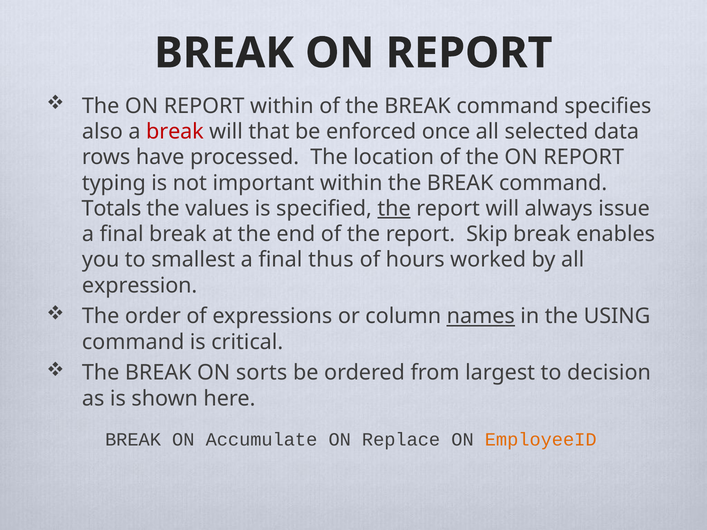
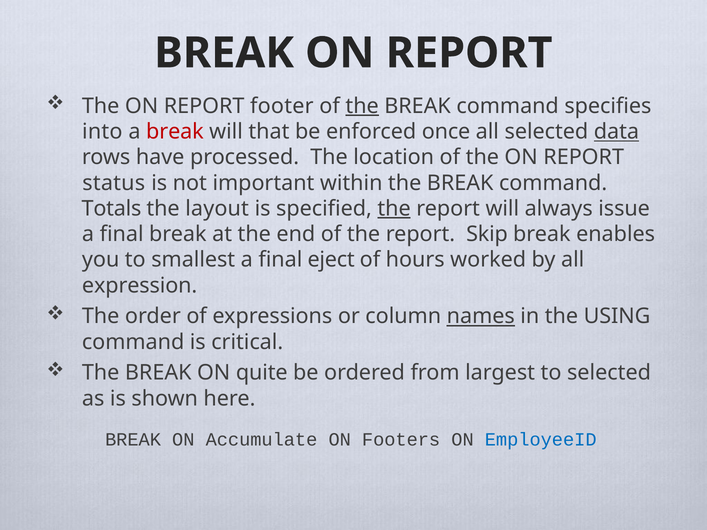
REPORT within: within -> footer (282, 106)
the underline: none -> present (362, 106)
also: also -> into (102, 132)
data underline: none -> present (616, 132)
typing: typing -> status (114, 183)
values: values -> layout (217, 209)
thus: thus -> eject (331, 260)
sorts: sorts -> quite (262, 373)
to decision: decision -> selected (609, 373)
Replace: Replace -> Footers (401, 440)
EmployeeID colour: orange -> blue (541, 440)
